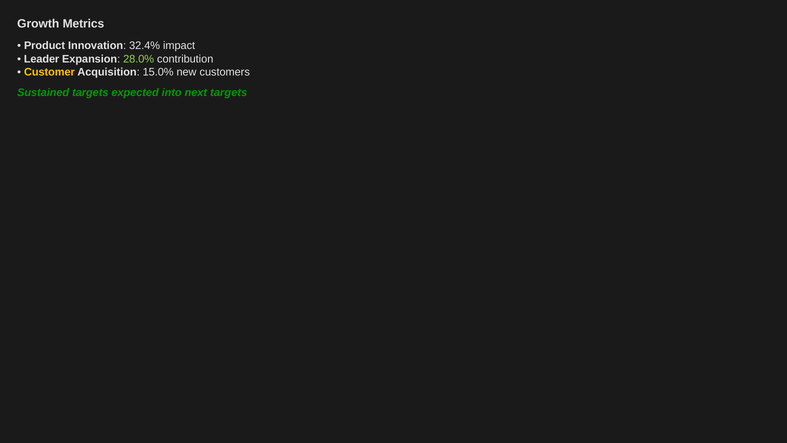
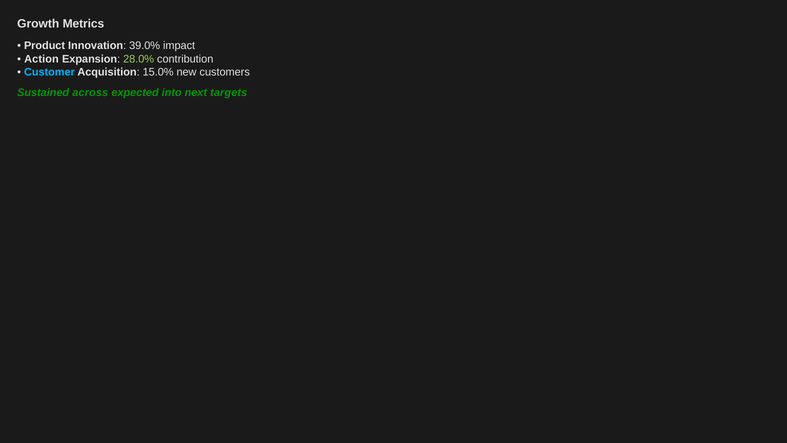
32.4%: 32.4% -> 39.0% (145, 46)
Leader: Leader -> Action (41, 59)
Customer colour: yellow -> light blue (49, 72)
Sustained targets: targets -> across (90, 92)
